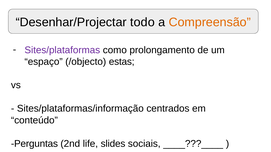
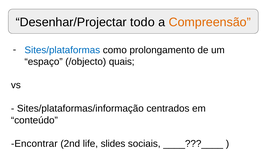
Sites/plataformas colour: purple -> blue (62, 50)
estas: estas -> quais (122, 62)
Perguntas: Perguntas -> Encontrar (34, 144)
